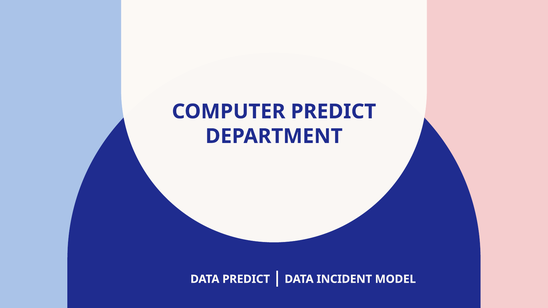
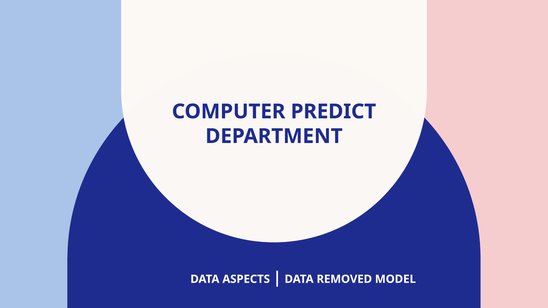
DATA PREDICT: PREDICT -> ASPECTS (246, 279)
INCIDENT: INCIDENT -> REMOVED (344, 279)
